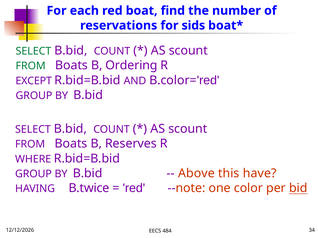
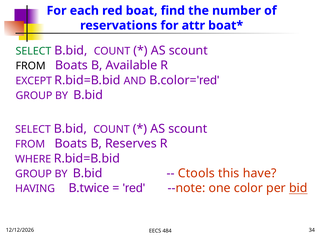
sids: sids -> attr (193, 26)
FROM colour: green -> black (31, 66)
Ordering: Ordering -> Available (131, 66)
Above: Above -> Ctools (196, 174)
